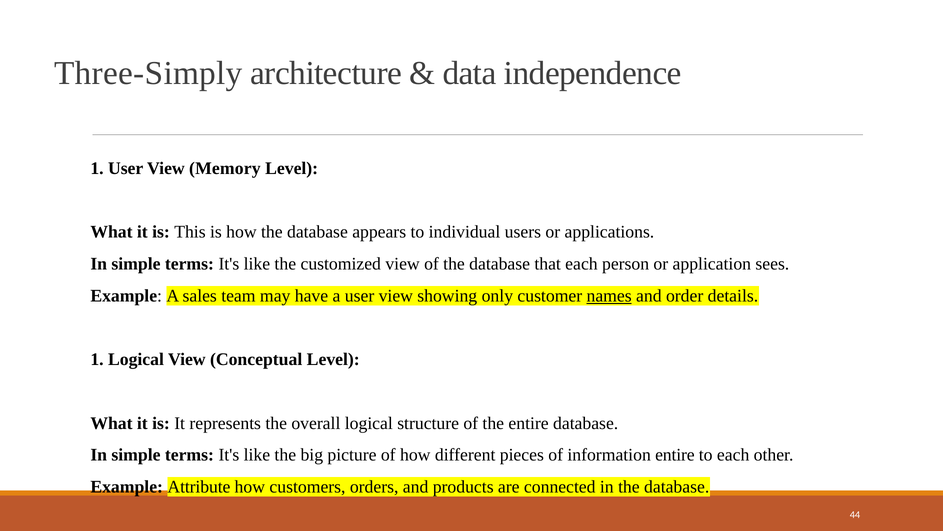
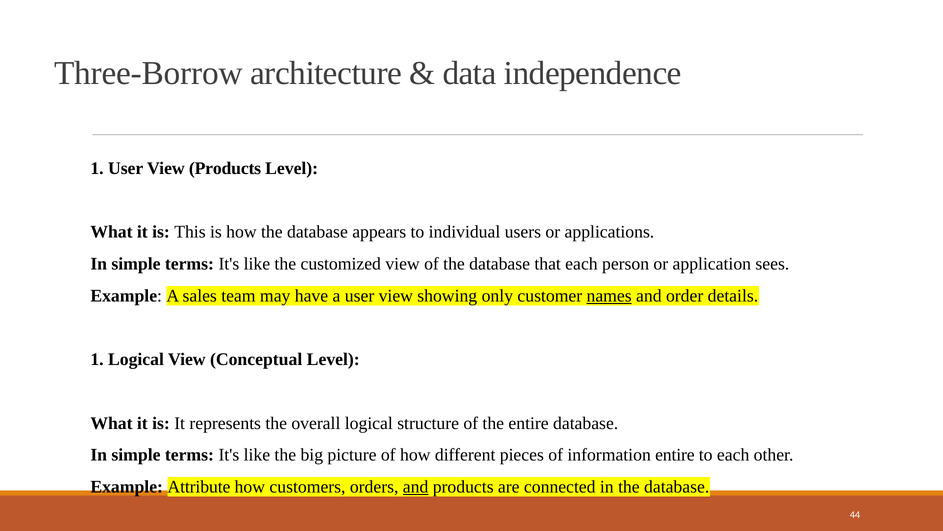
Three-Simply: Three-Simply -> Three-Borrow (149, 73)
View Memory: Memory -> Products (225, 168)
and underline: none -> present (416, 486)
